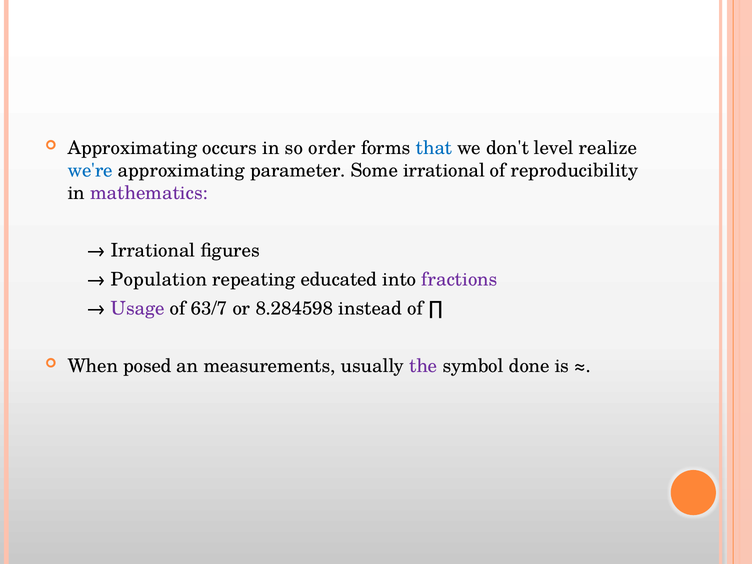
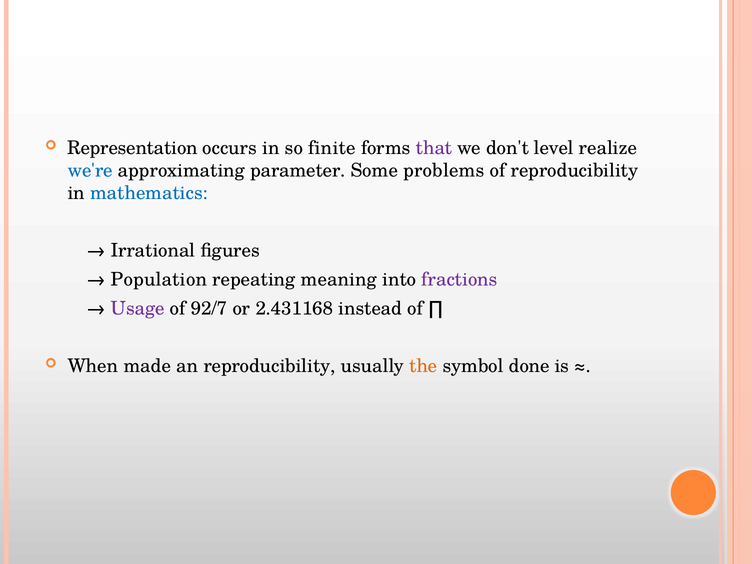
Approximating: Approximating -> Representation (133, 148)
order: order -> finite (332, 148)
that colour: blue -> purple (434, 148)
Some irrational: irrational -> problems (444, 171)
mathematics colour: purple -> blue (149, 193)
educated: educated -> meaning (339, 280)
63/7: 63/7 -> 92/7 (209, 308)
8.284598: 8.284598 -> 2.431168 (294, 308)
posed: posed -> made (147, 366)
an measurements: measurements -> reproducibility (270, 366)
the colour: purple -> orange (423, 366)
